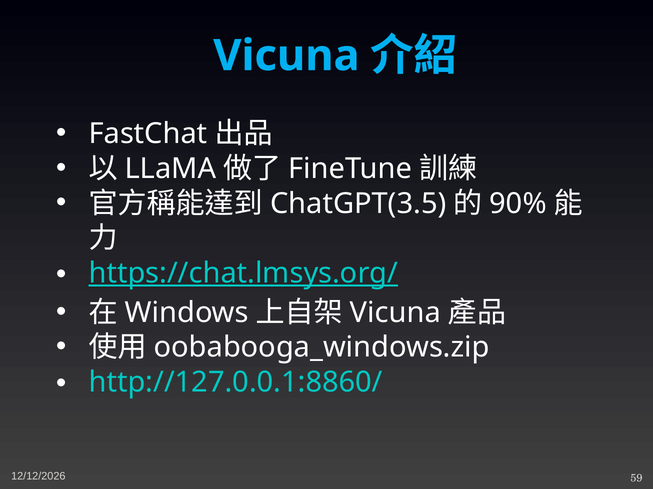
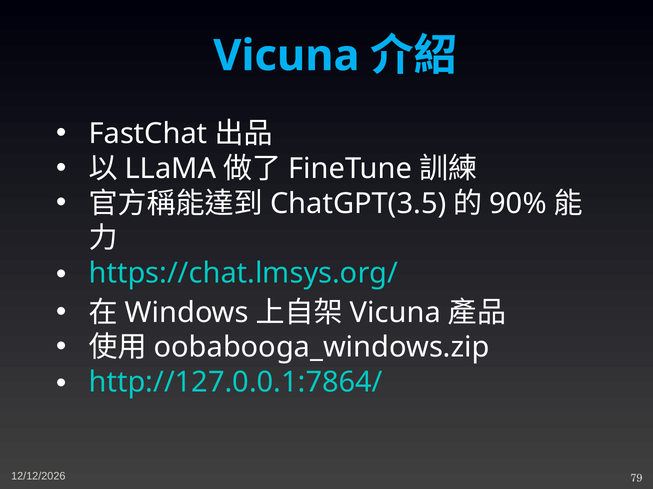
https://chat.lmsys.org/ underline: present -> none (243, 273)
http://127.0.0.1:8860/: http://127.0.0.1:8860/ -> http://127.0.0.1:7864/ (236, 383)
59: 59 -> 79 (636, 479)
